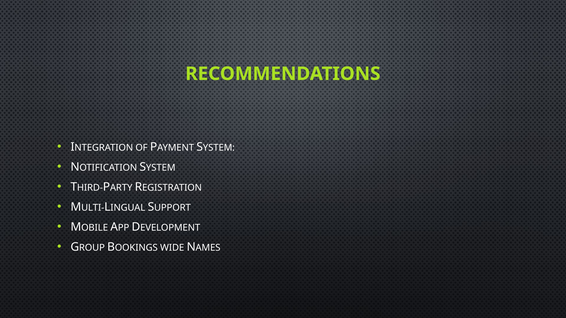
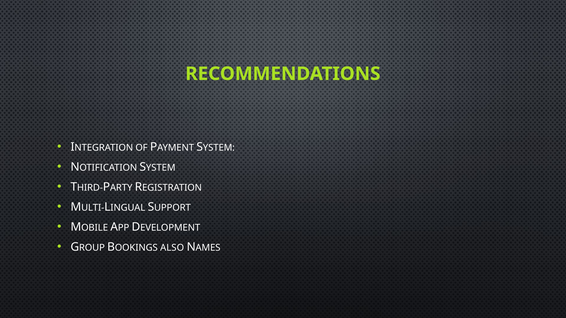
WIDE: WIDE -> ALSO (172, 248)
